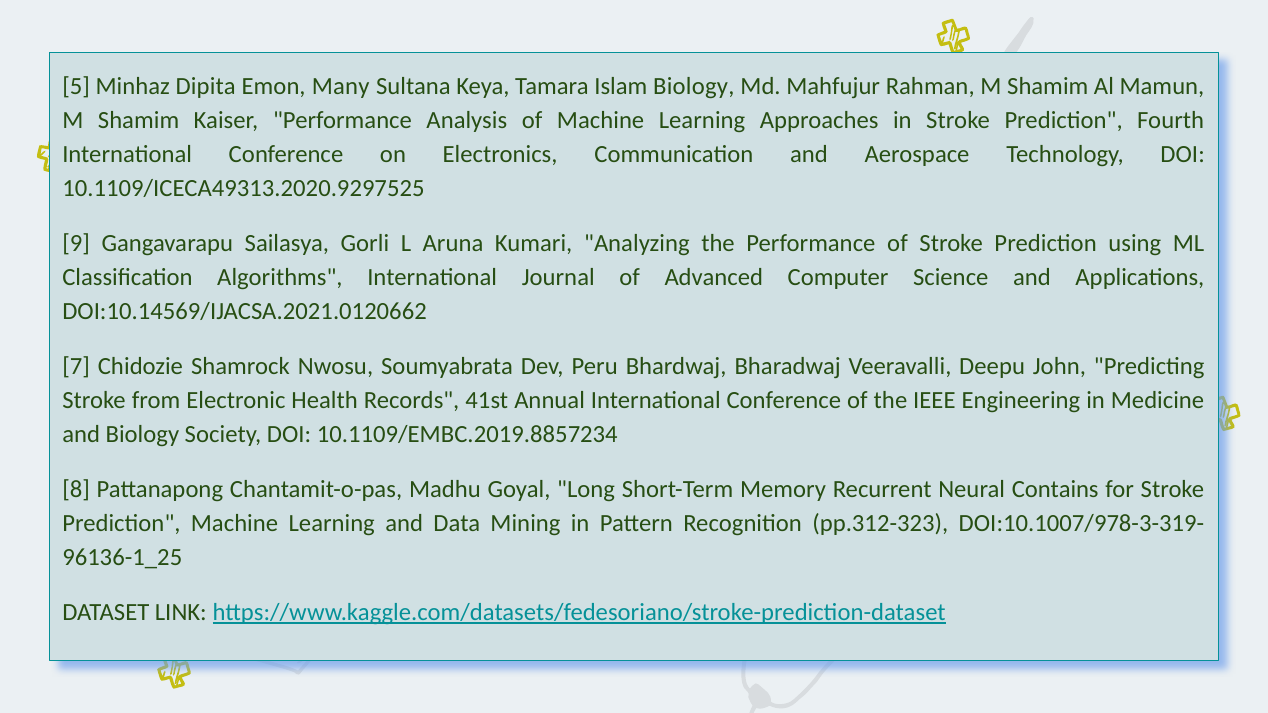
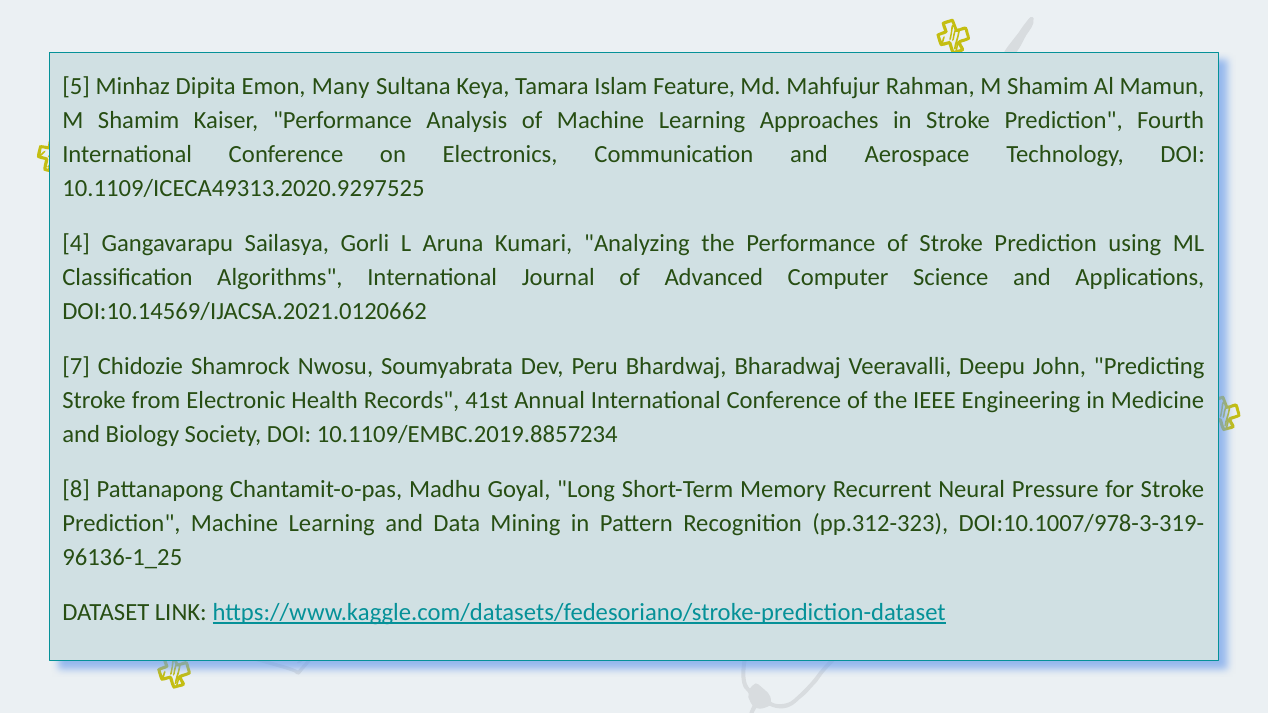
Islam Biology: Biology -> Feature (694, 86)
9: 9 -> 4 (76, 243)
Contains: Contains -> Pressure (1055, 490)
